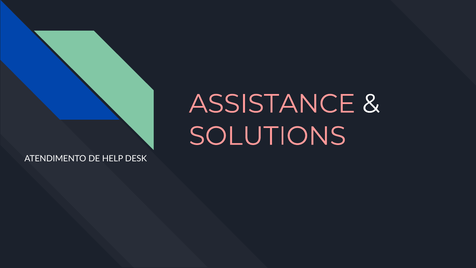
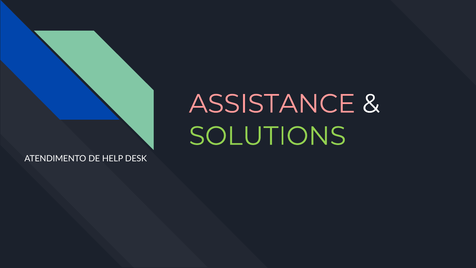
SOLUTIONS colour: pink -> light green (267, 136)
